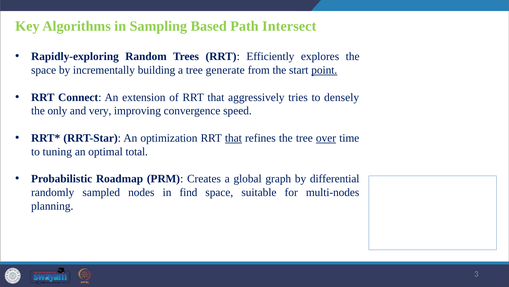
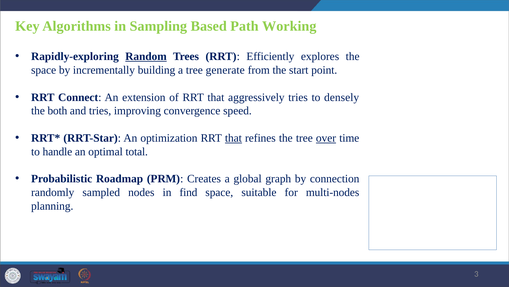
Intersect: Intersect -> Working (289, 26)
Random underline: none -> present (146, 56)
point underline: present -> none (324, 70)
only: only -> both (57, 111)
and very: very -> tries (100, 111)
tuning: tuning -> handle (57, 151)
differential: differential -> connection (335, 178)
